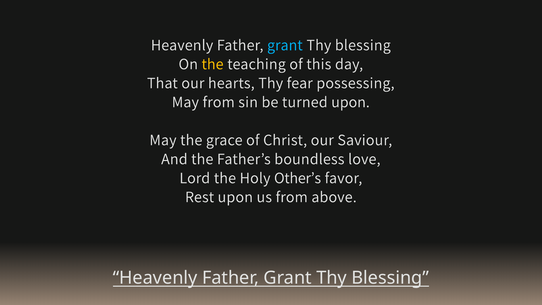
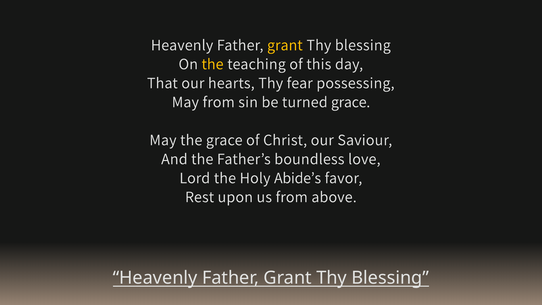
grant colour: light blue -> yellow (285, 45)
turned upon: upon -> grace (351, 102)
Other’s: Other’s -> Abide’s (298, 178)
